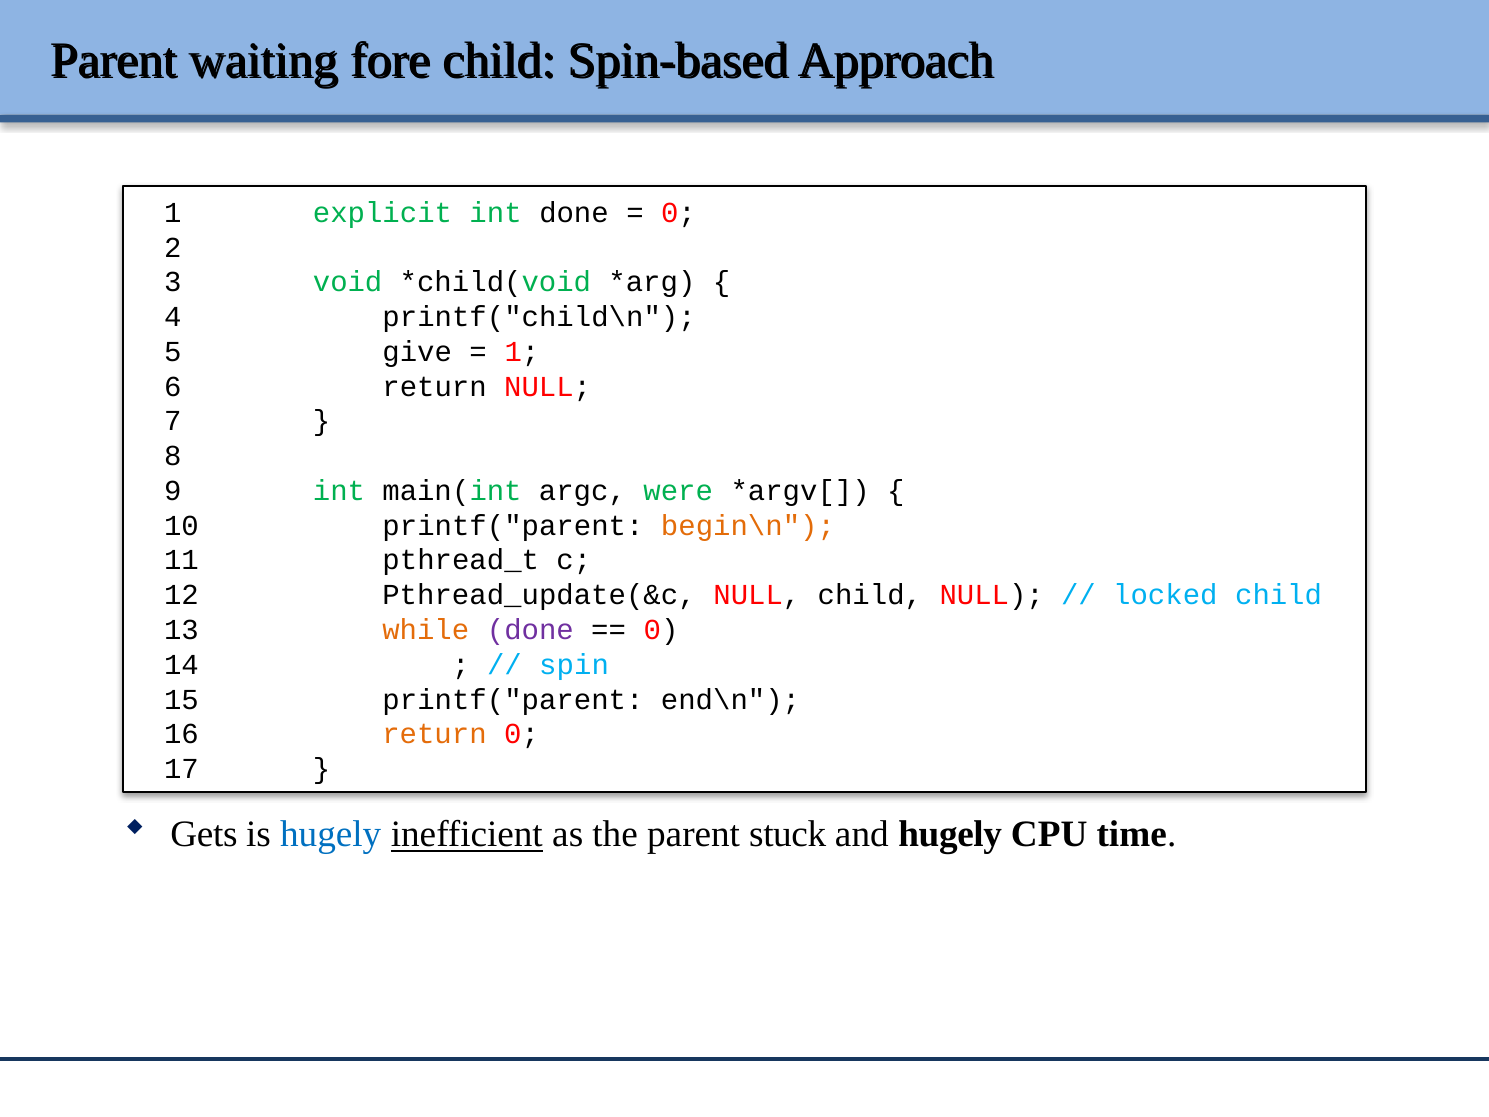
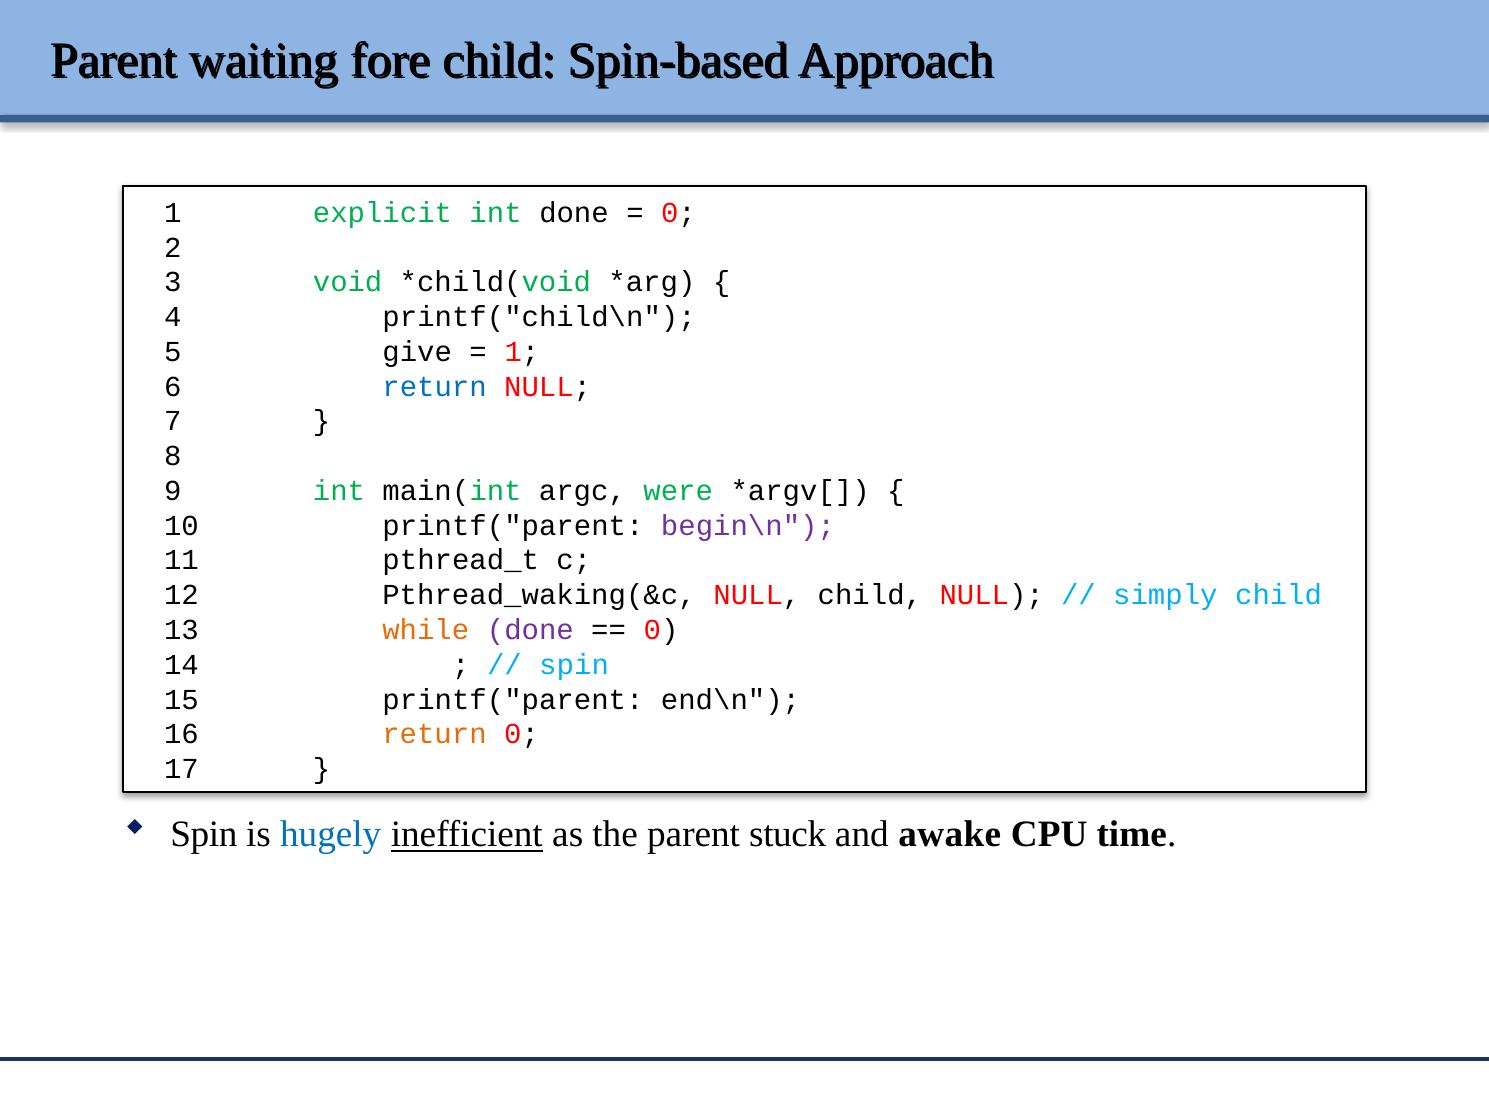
return colour: black -> blue (435, 386)
begin\n colour: orange -> purple (748, 526)
Pthread_update(&c: Pthread_update(&c -> Pthread_waking(&c (539, 595)
locked: locked -> simply (1165, 595)
Gets: Gets -> Spin (204, 834)
and hugely: hugely -> awake (950, 834)
